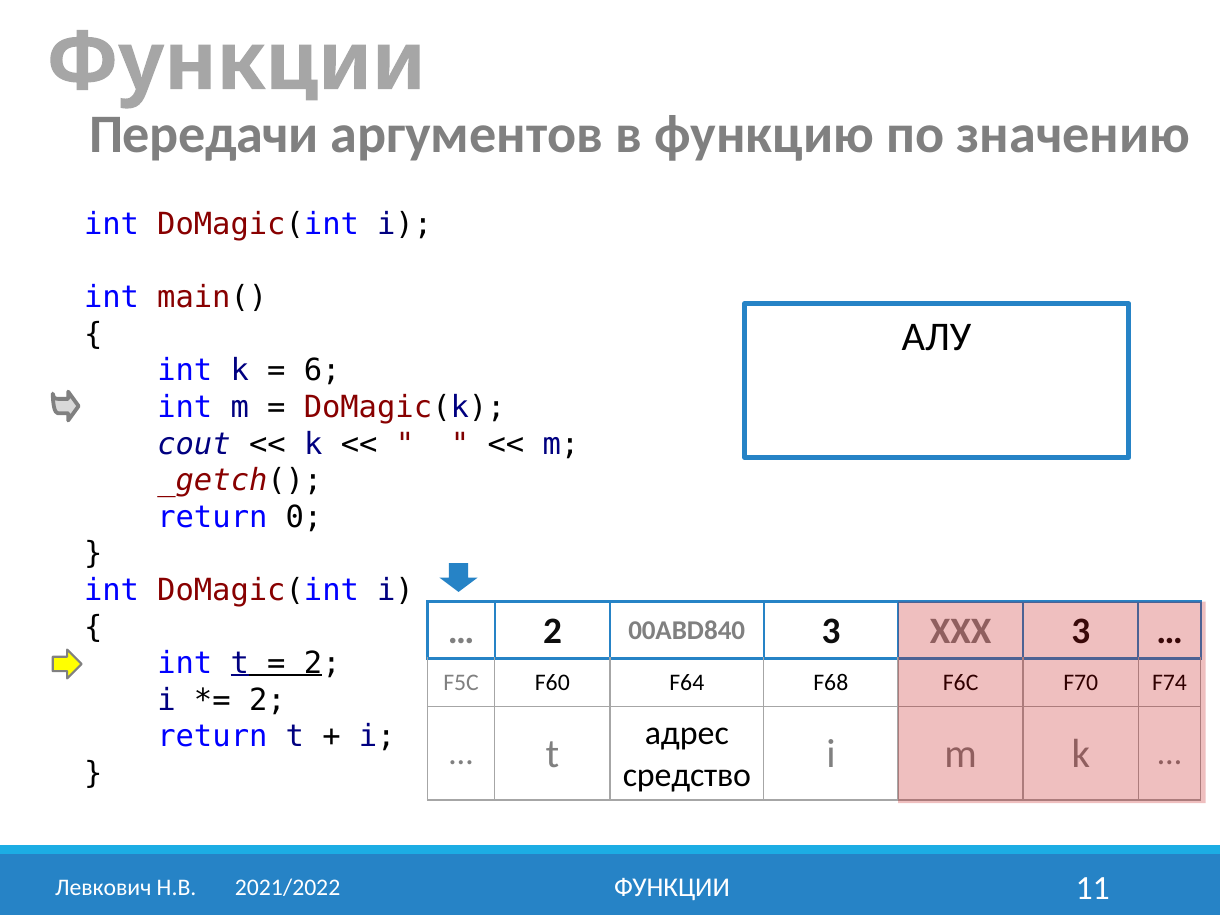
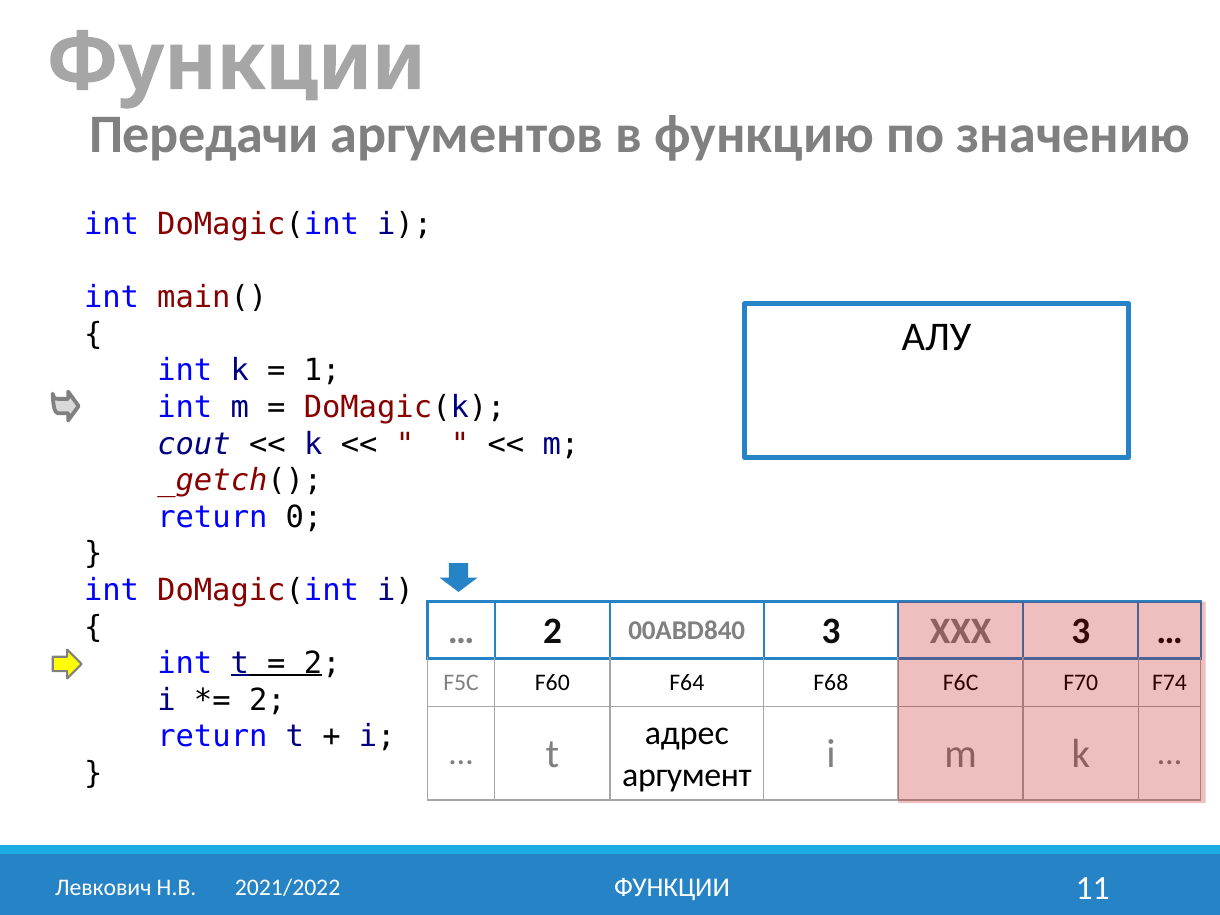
6: 6 -> 1 (322, 371)
средство: средство -> аргумент (687, 775)
